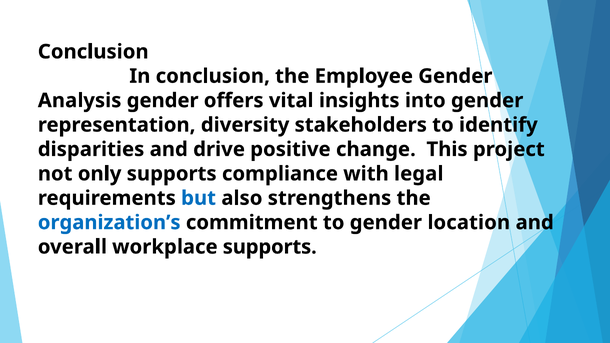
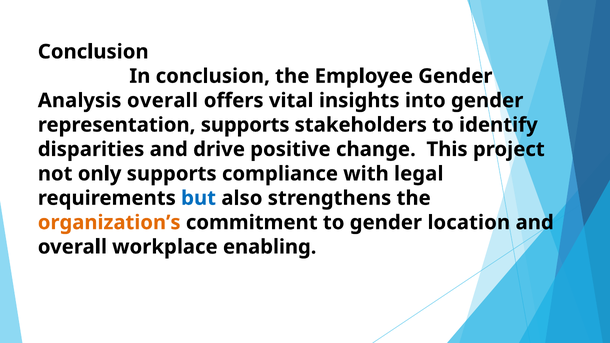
Analysis gender: gender -> overall (162, 101)
representation diversity: diversity -> supports (245, 125)
organization’s colour: blue -> orange (109, 223)
workplace supports: supports -> enabling (270, 247)
